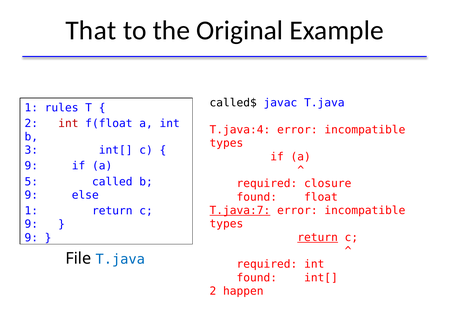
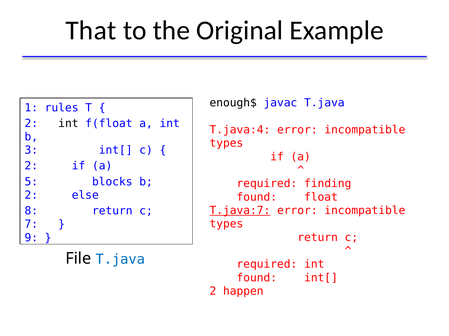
called$: called$ -> enough$ (233, 103)
int colour: red -> black (68, 124)
9: 9 -> 2 (31, 166)
called: called -> blocks (112, 182)
closure: closure -> finding (328, 184)
9: 9 -> 2 (31, 196)
1: 1 -> 8 (31, 211)
9: 9 -> 7 (31, 225)
return underline: present -> none (318, 238)
